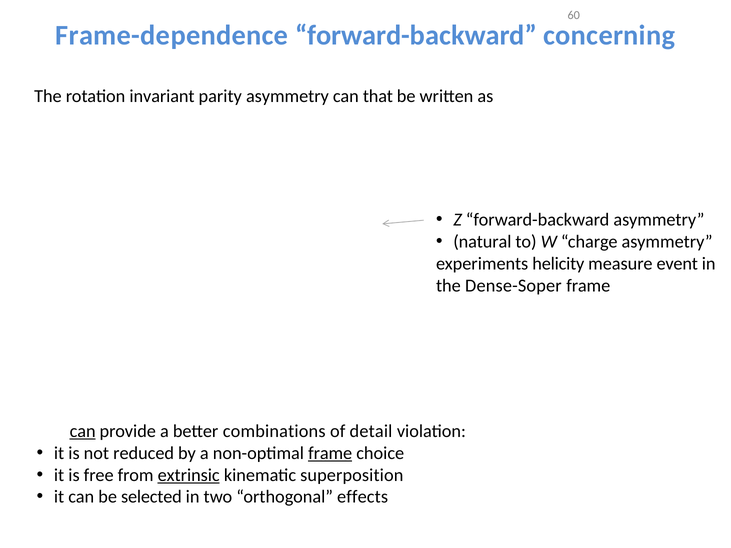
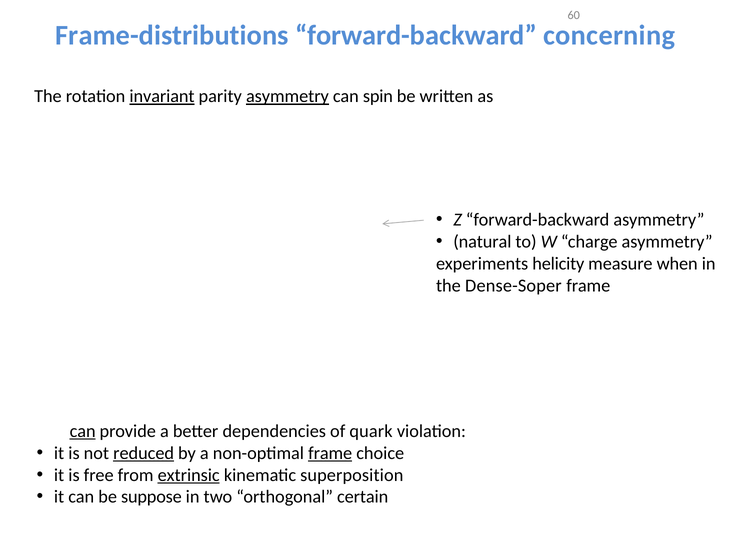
Frame-dependence: Frame-dependence -> Frame-distributions (172, 35)
invariant underline: none -> present (162, 96)
asymmetry underline: none -> present (287, 96)
that: that -> spin (378, 96)
event: event -> when (677, 264)
combinations: combinations -> dependencies (274, 431)
detail: detail -> quark (371, 431)
reduced underline: none -> present (144, 453)
selected: selected -> suppose (151, 497)
effects: effects -> certain (363, 497)
